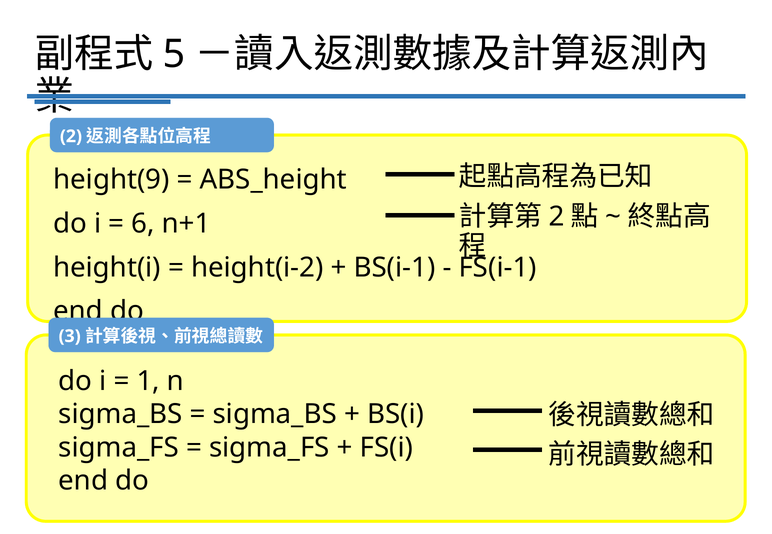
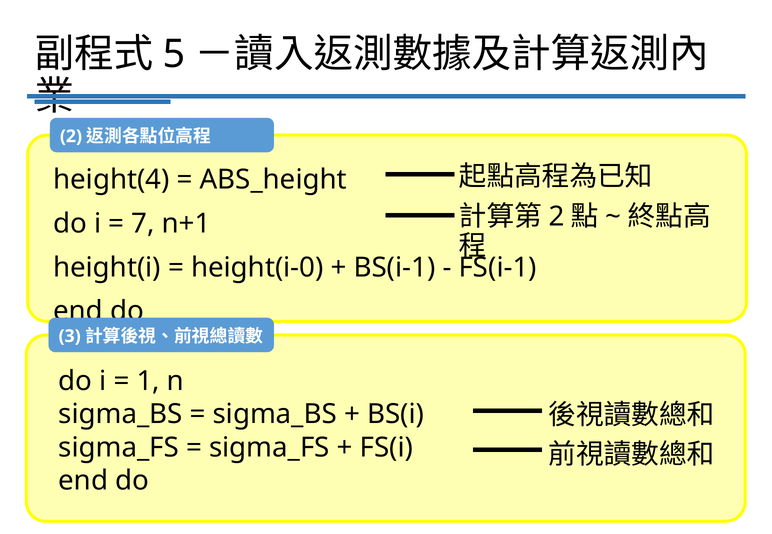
height(9: height(9 -> height(4 (111, 180)
6: 6 -> 7 (143, 224)
height(i-2: height(i-2 -> height(i-0 (257, 268)
